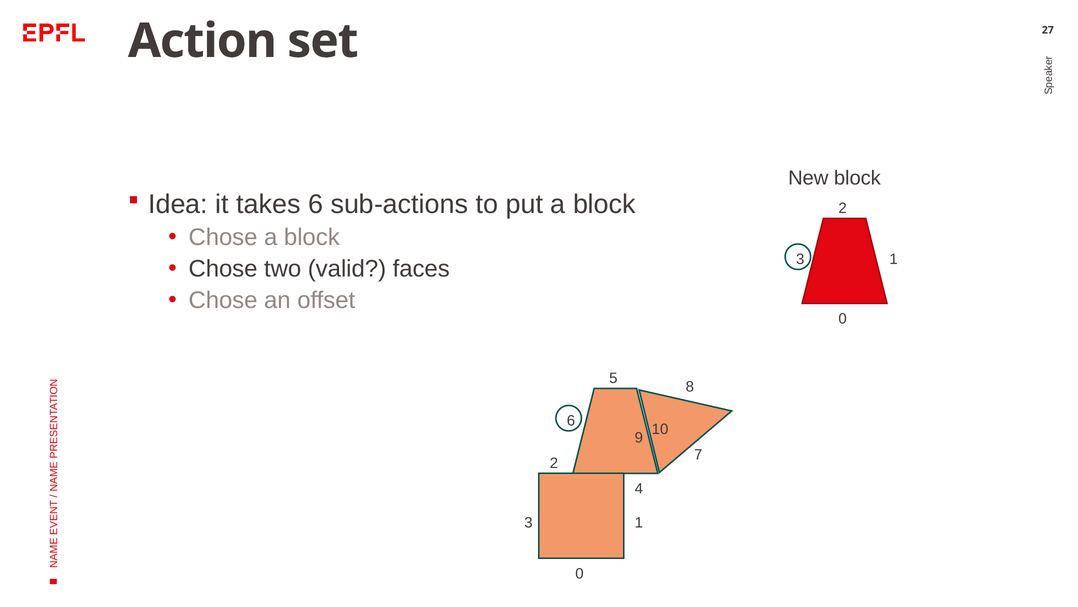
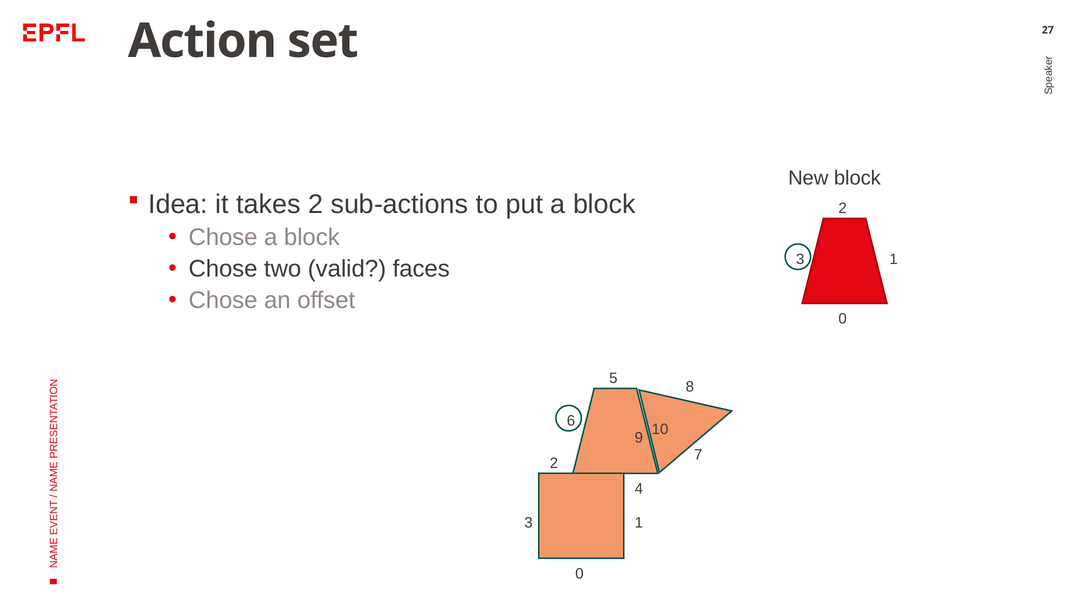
takes 6: 6 -> 2 (316, 204)
